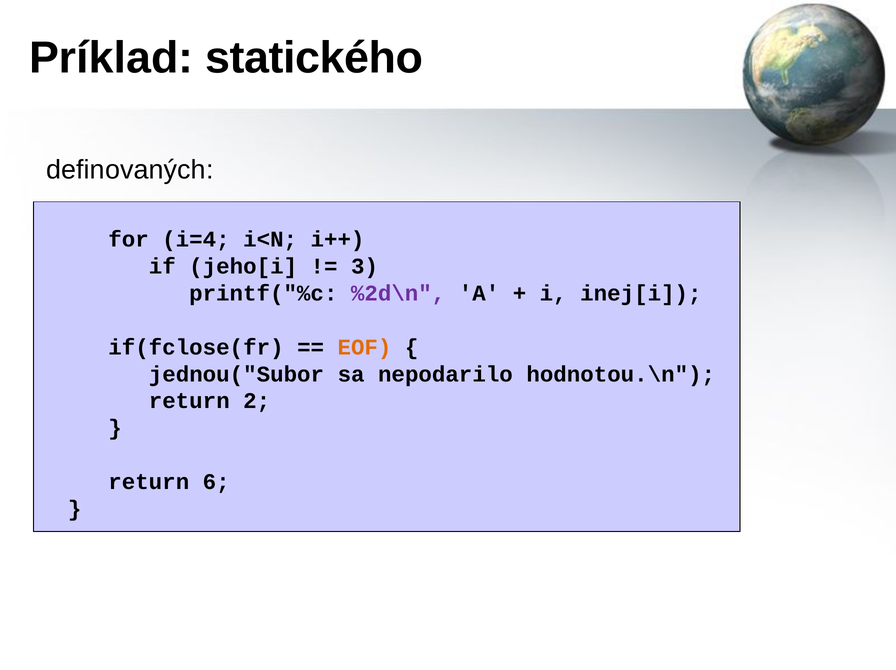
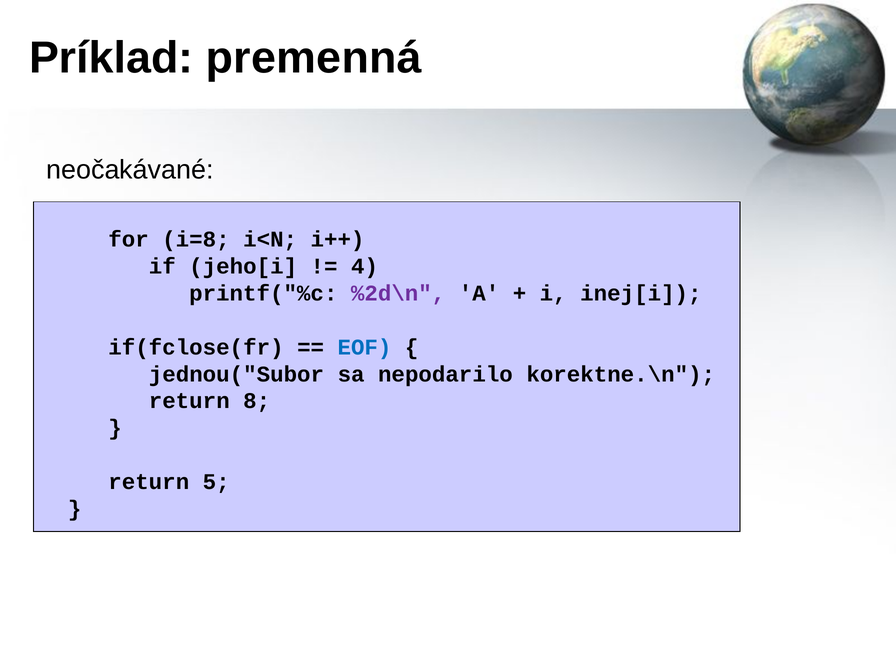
statického: statického -> premenná (314, 58)
definovaných: definovaných -> neočakávané (130, 170)
i=4: i=4 -> i=8 (196, 240)
3: 3 -> 4 (365, 266)
EOF colour: orange -> blue (364, 347)
hodnotou.\n: hodnotou.\n -> korektne.\n (621, 374)
2: 2 -> 8 (257, 401)
6: 6 -> 5 (216, 482)
